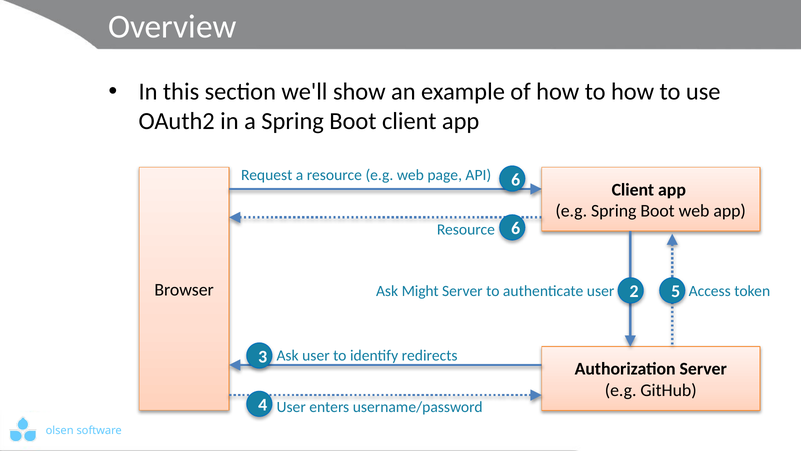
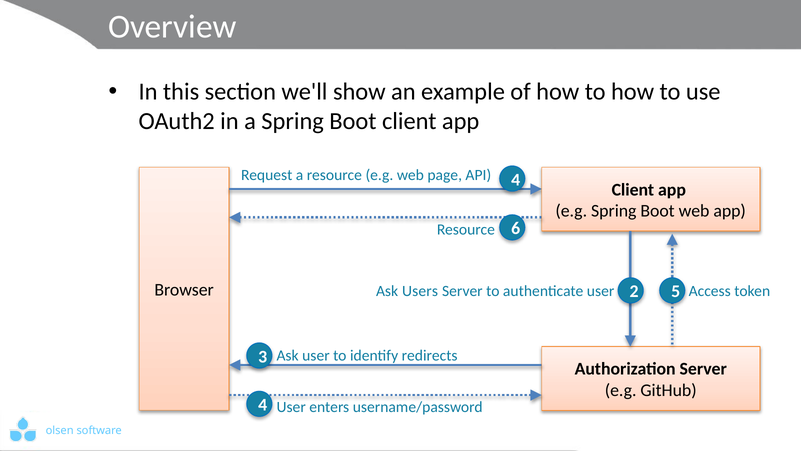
API 6: 6 -> 4 (516, 180)
Might: Might -> Users (420, 291)
